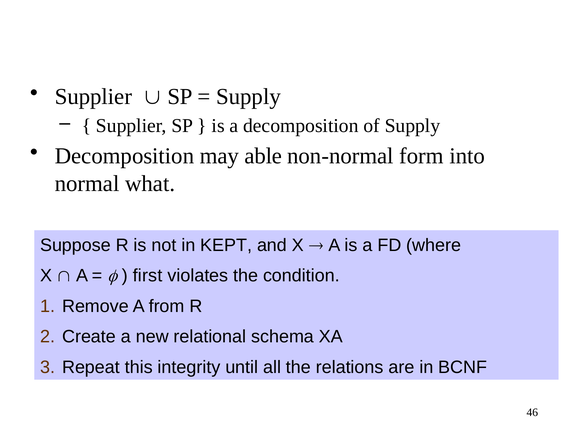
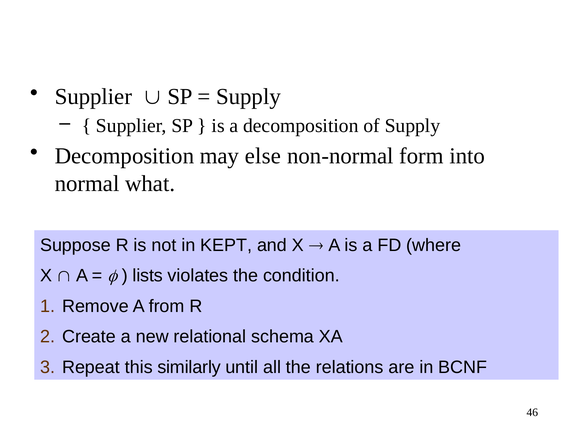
able: able -> else (263, 156)
first: first -> lists (148, 276)
integrity: integrity -> similarly (189, 367)
